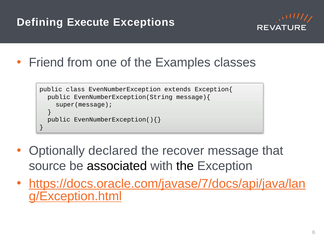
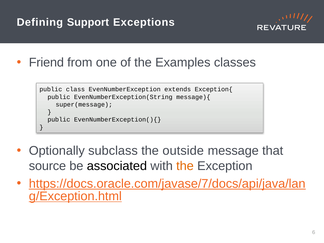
Execute: Execute -> Support (88, 22)
declared: declared -> subclass (113, 151)
recover: recover -> outside (183, 151)
the colour: black -> orange (185, 166)
